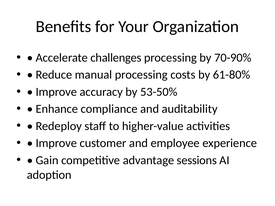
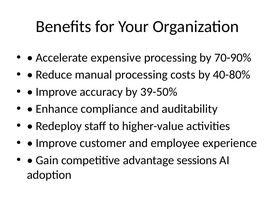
challenges: challenges -> expensive (116, 58)
61-80%: 61-80% -> 40-80% (232, 75)
53-50%: 53-50% -> 39-50% (159, 92)
